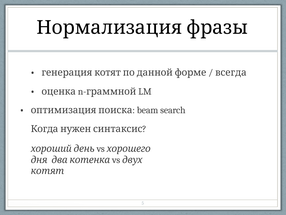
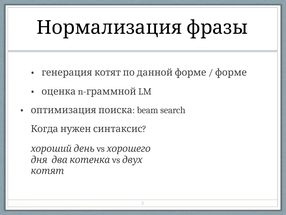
всегда: всегда -> форме (231, 72)
